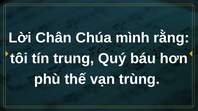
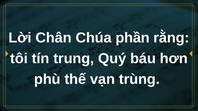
mình: mình -> phần (133, 38)
